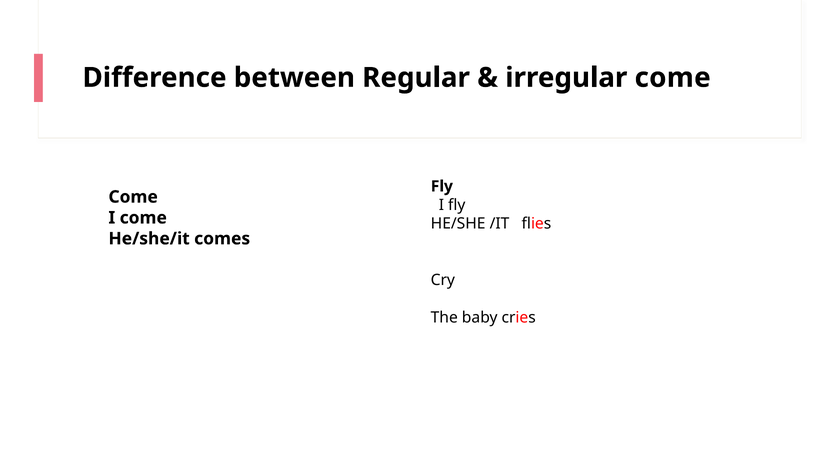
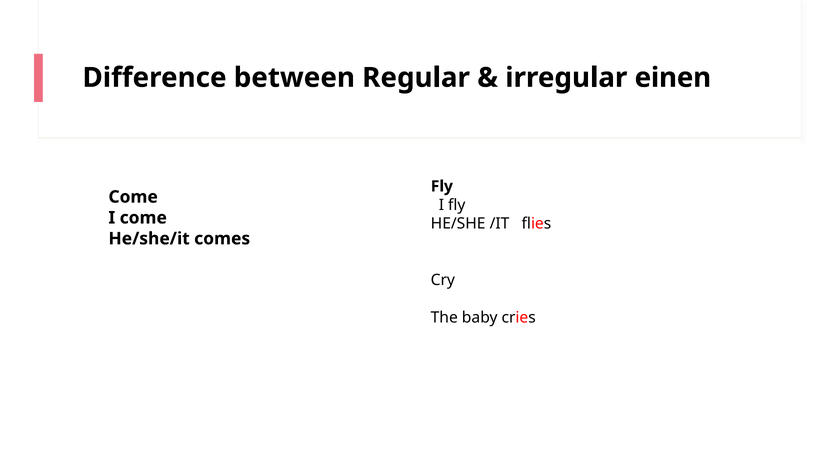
irregular come: come -> einen (673, 78)
